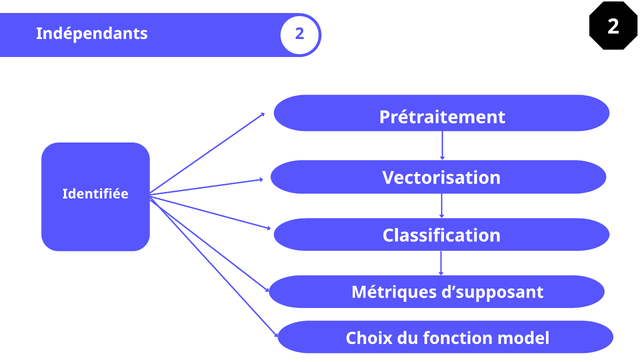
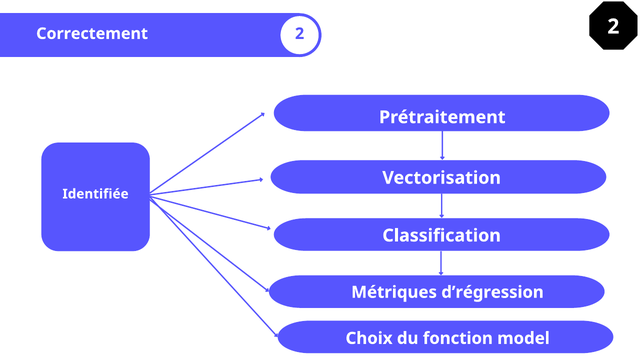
Indépendants: Indépendants -> Correctement (92, 34)
d’supposant: d’supposant -> d’régression (493, 292)
